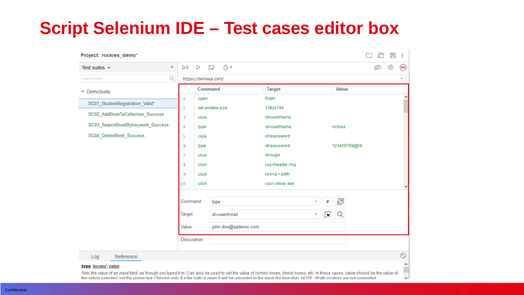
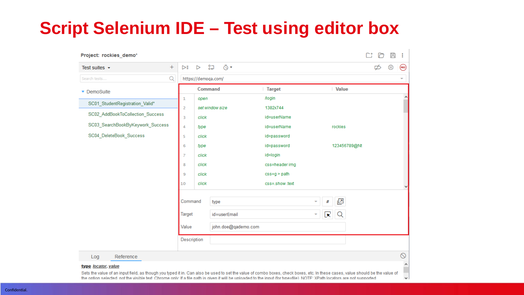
cases: cases -> using (286, 29)
